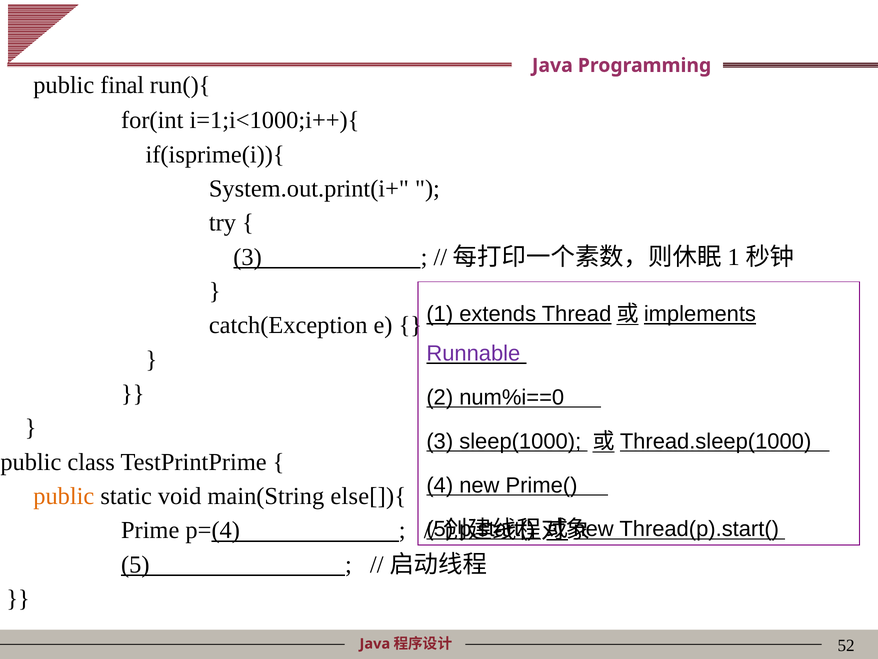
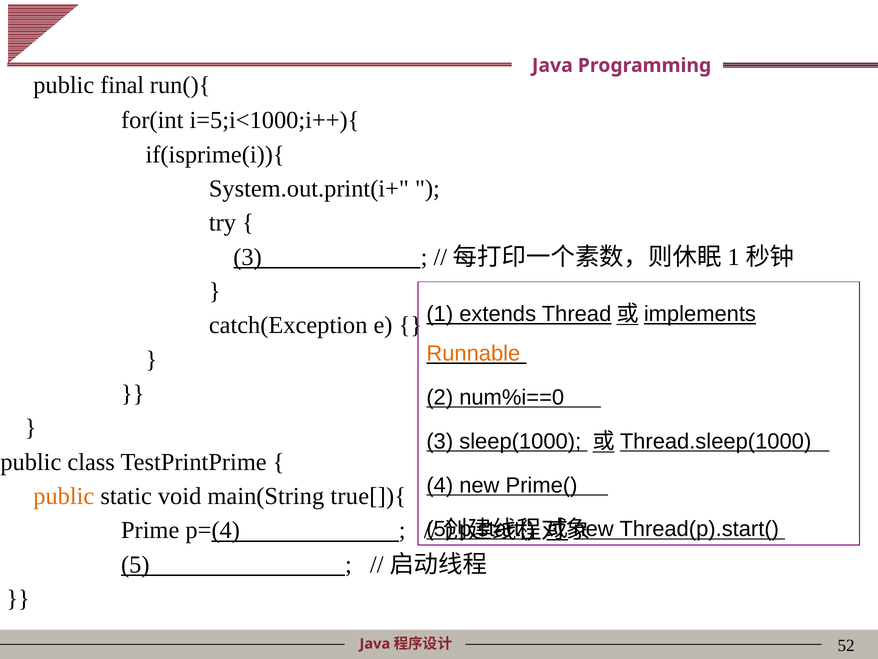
i=1;i<1000;i++){: i=1;i<1000;i++){ -> i=5;i<1000;i++){ (274, 120)
Runnable colour: purple -> orange (473, 353)
else[]){: else[]){ -> true[]){ (368, 496)
